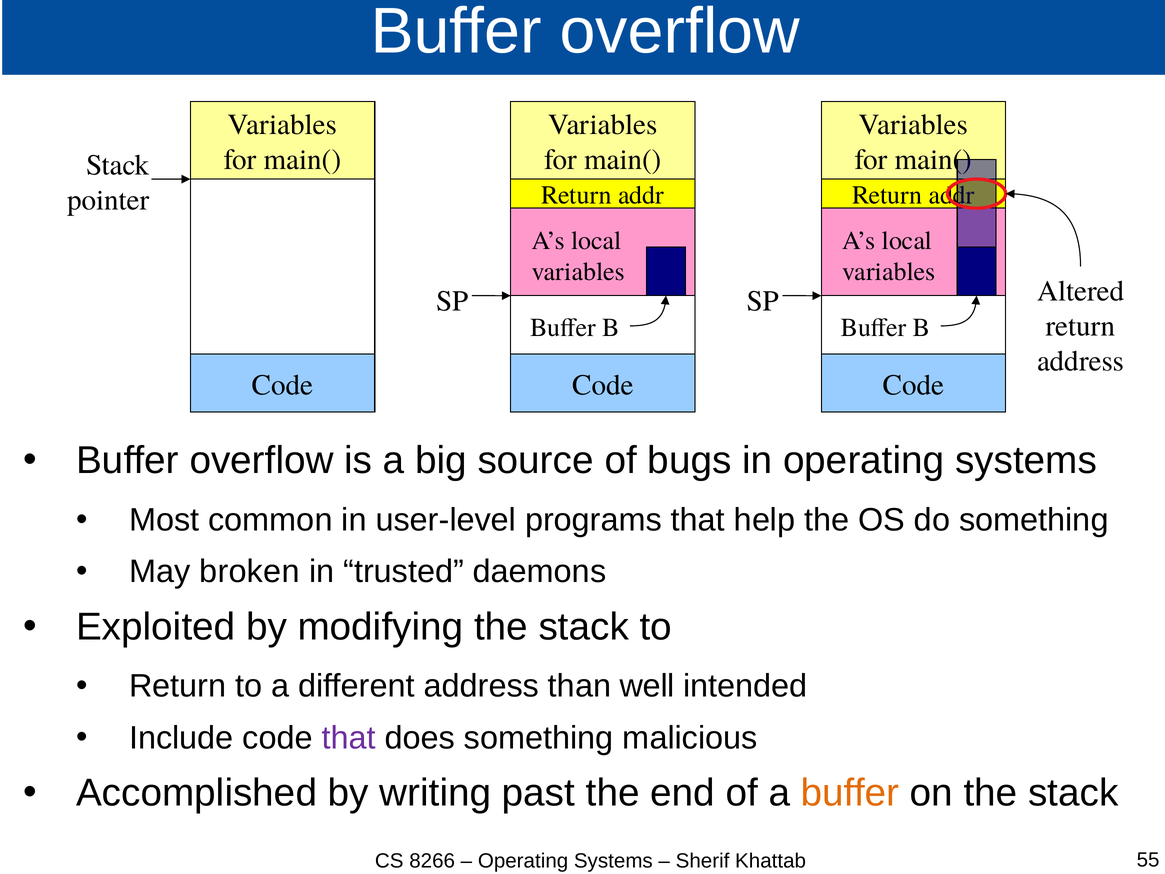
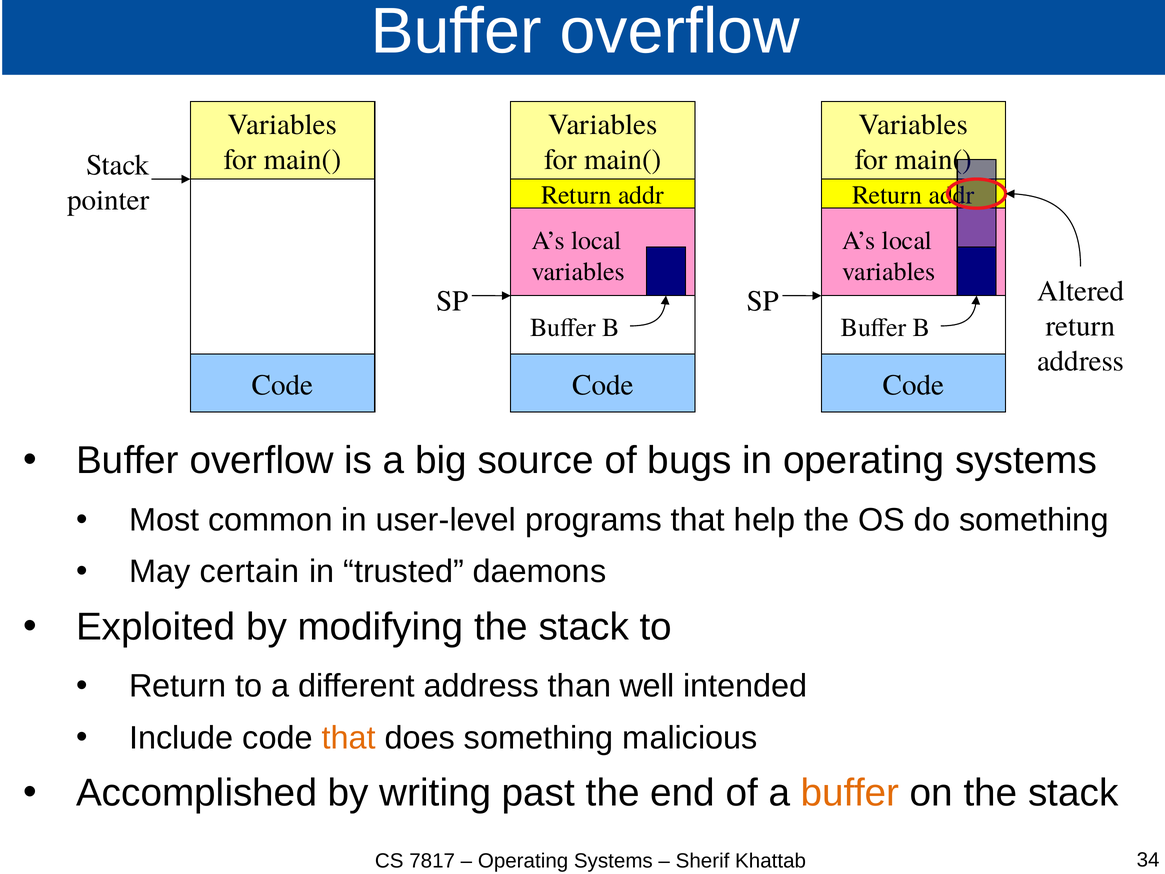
broken: broken -> certain (249, 571)
that colour: purple -> orange (349, 738)
8266: 8266 -> 7817 (432, 860)
55: 55 -> 34 (1148, 860)
